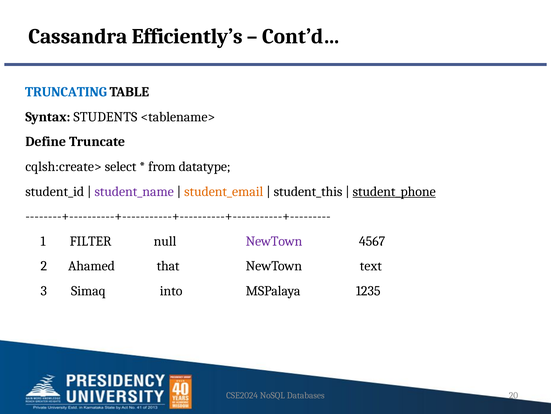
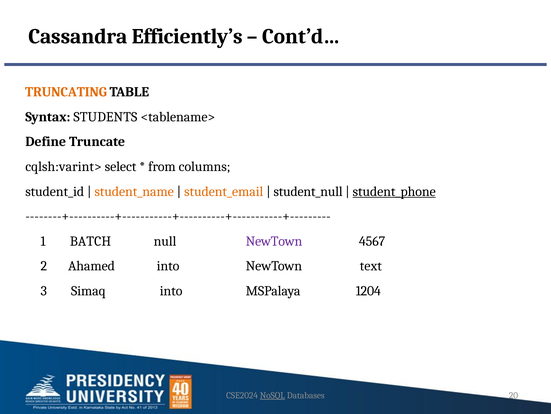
TRUNCATING colour: blue -> orange (66, 92)
cqlsh:create>: cqlsh:create> -> cqlsh:varint> (64, 166)
datatype: datatype -> columns (205, 166)
student_name colour: purple -> orange (134, 191)
student_this: student_this -> student_null (308, 191)
FILTER: FILTER -> BATCH (90, 241)
Ahamed that: that -> into (168, 265)
1235: 1235 -> 1204 (368, 290)
NoSQL underline: none -> present (272, 395)
